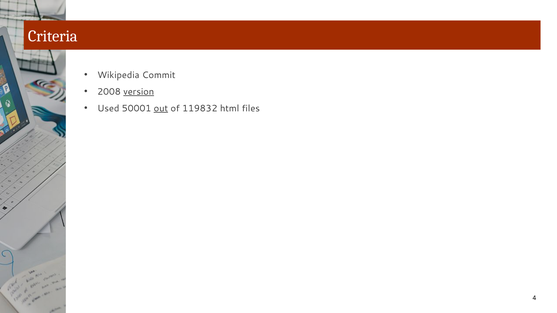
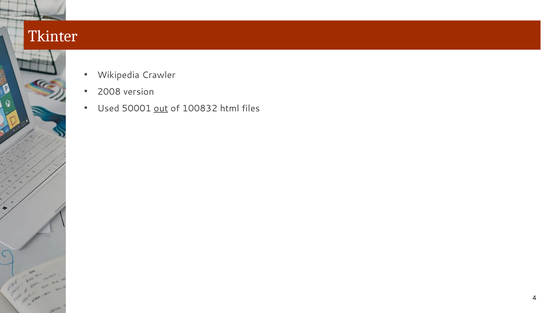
Criteria: Criteria -> Tkinter (53, 36)
Commit: Commit -> Crawler (159, 75)
version underline: present -> none (139, 92)
119832: 119832 -> 100832 (200, 109)
